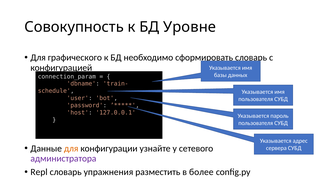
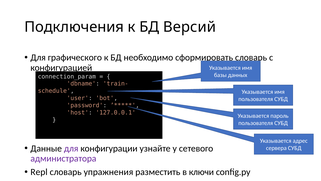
Совокупность: Совокупность -> Подключения (74, 27)
Уровне: Уровне -> Версий (190, 27)
для colour: orange -> purple (71, 148)
более: более -> ключи (201, 172)
